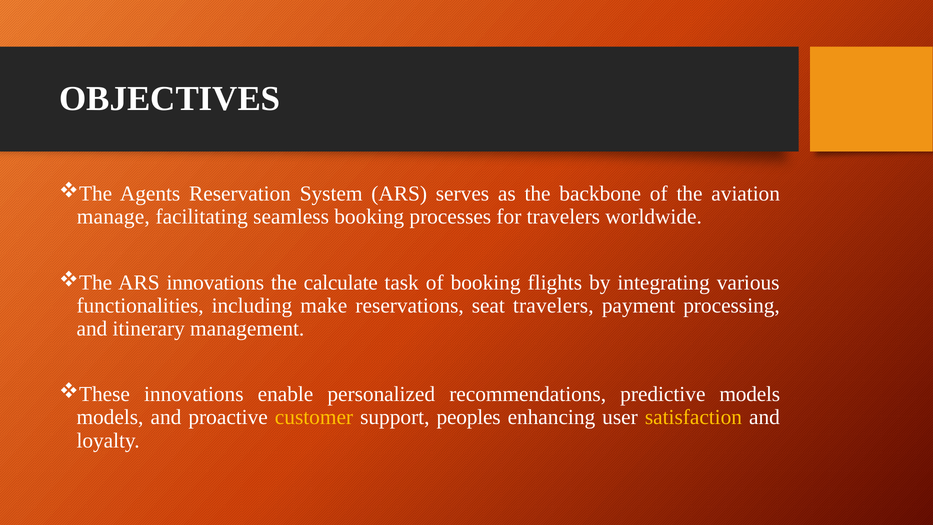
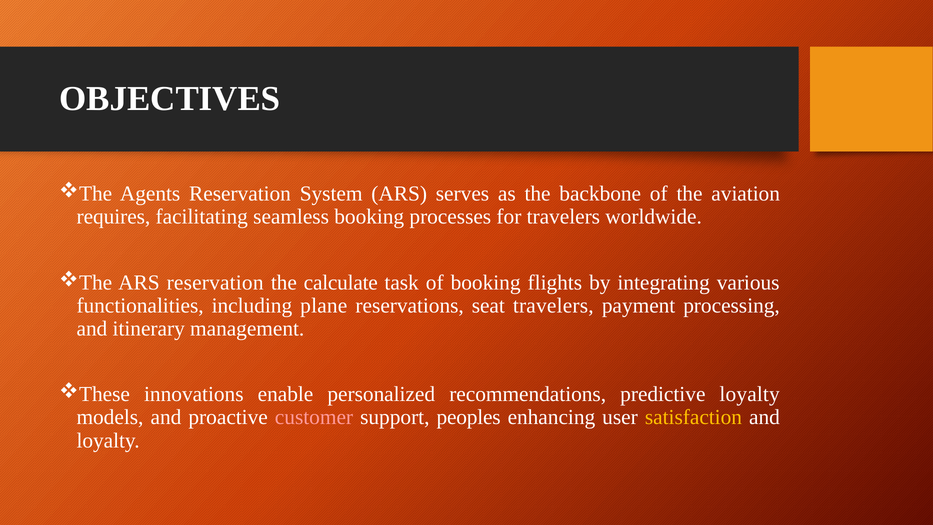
manage: manage -> requires (113, 217)
ARS innovations: innovations -> reservation (215, 282)
make: make -> plane (324, 305)
predictive models: models -> loyalty (750, 394)
customer colour: yellow -> pink (314, 417)
